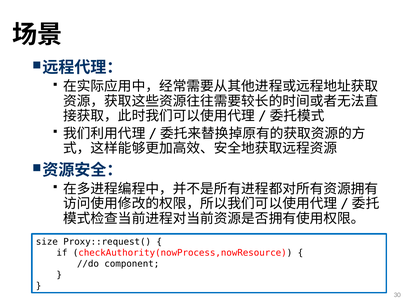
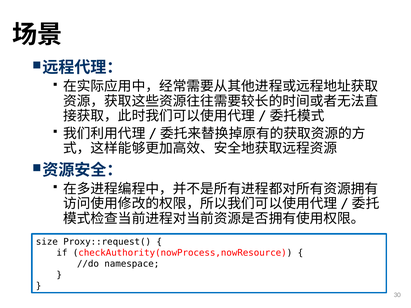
component: component -> namespace (132, 264)
